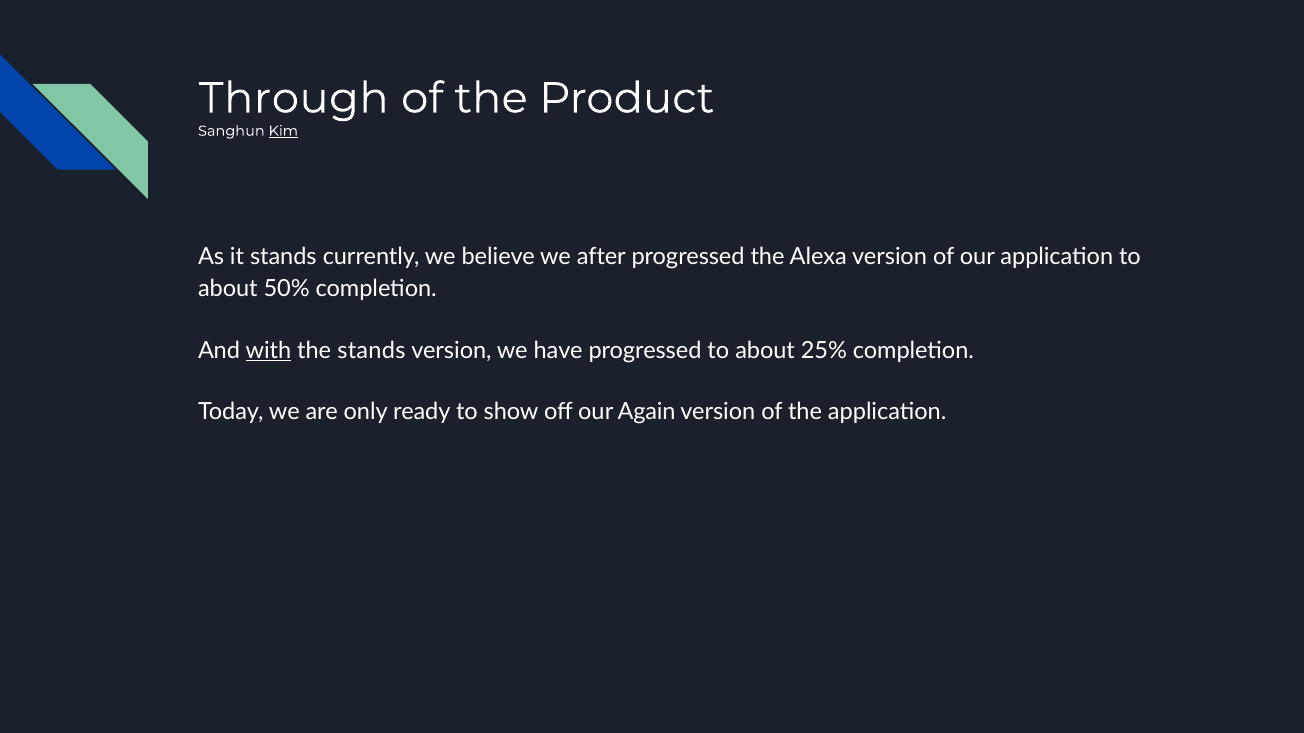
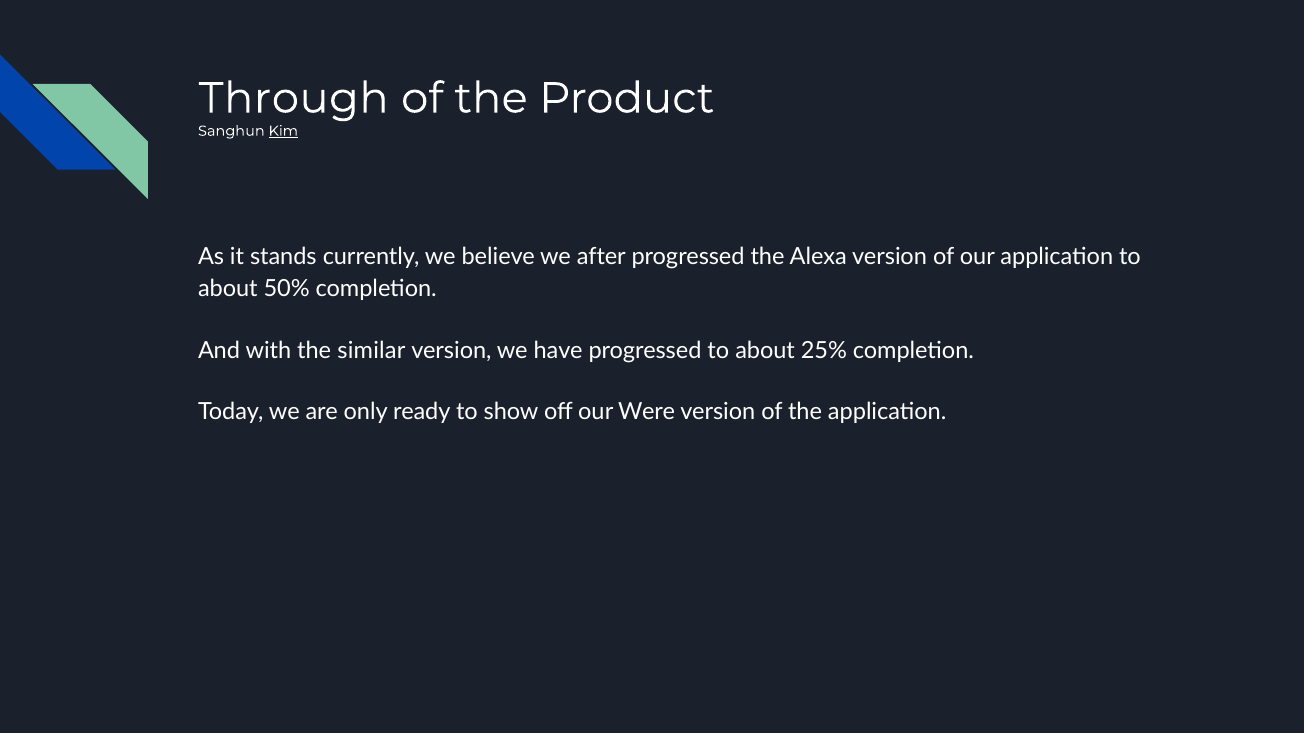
with underline: present -> none (268, 351)
the stands: stands -> similar (371, 351)
Again: Again -> Were (647, 412)
